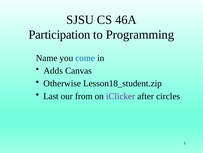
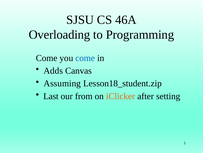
Participation: Participation -> Overloading (59, 35)
Name: Name -> Come (47, 58)
Otherwise: Otherwise -> Assuming (62, 83)
iClicker colour: purple -> orange (121, 96)
circles: circles -> setting (168, 96)
